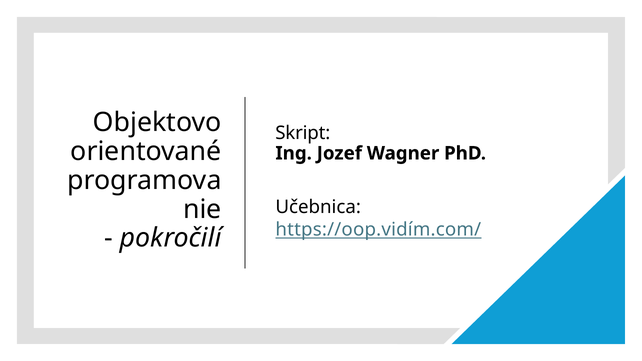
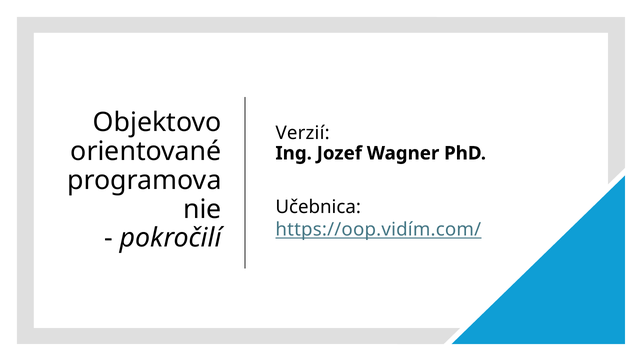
Skript: Skript -> Verzií (303, 133)
